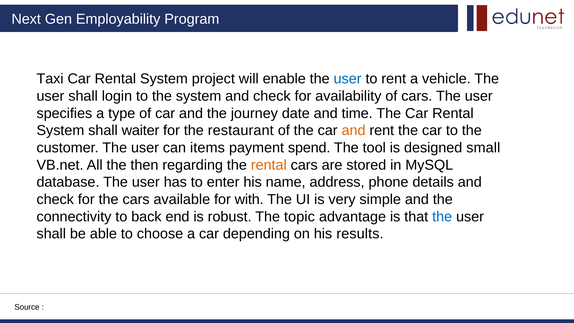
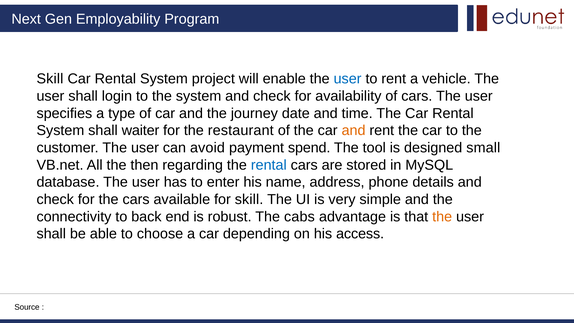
Taxi: Taxi -> Skill (50, 79)
items: items -> avoid (207, 148)
rental colour: orange -> blue (269, 165)
for with: with -> skill (249, 199)
topic: topic -> cabs (299, 217)
the colour: blue -> orange (442, 217)
results: results -> access (360, 234)
